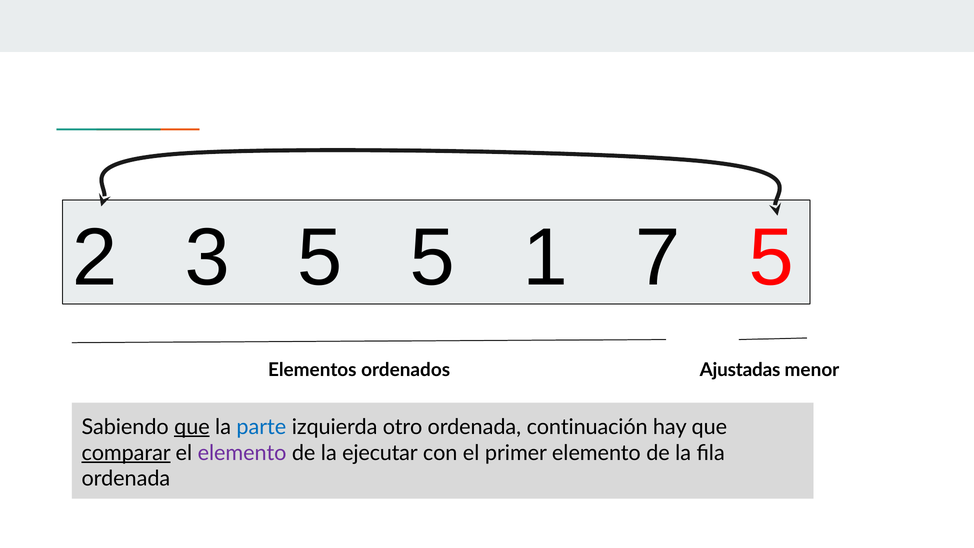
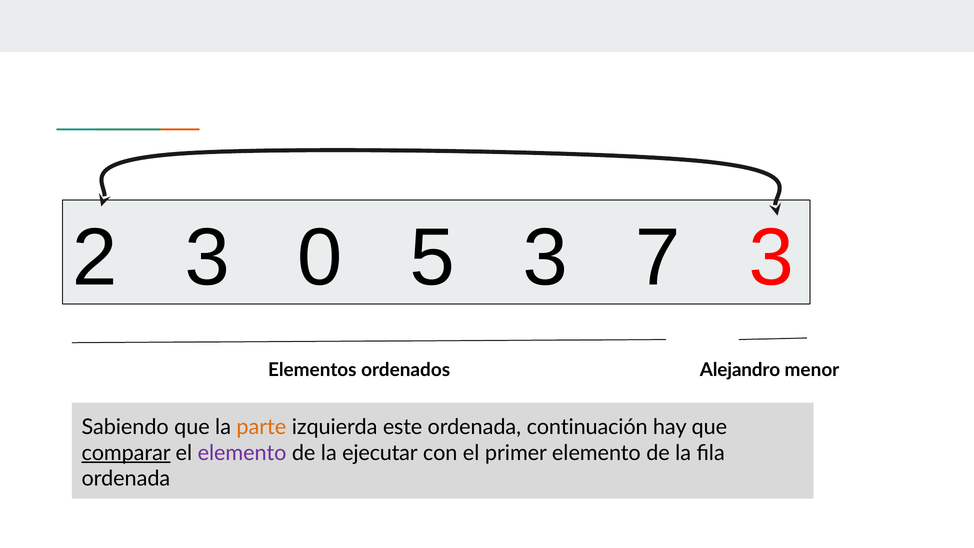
3 5: 5 -> 0 (320, 258)
5 1: 1 -> 3 (545, 258)
7 5: 5 -> 3 (771, 258)
Ajustadas: Ajustadas -> Alejandro (740, 370)
que underline: present -> none (192, 427)
parte colour: blue -> orange (261, 427)
otro: otro -> este (403, 427)
